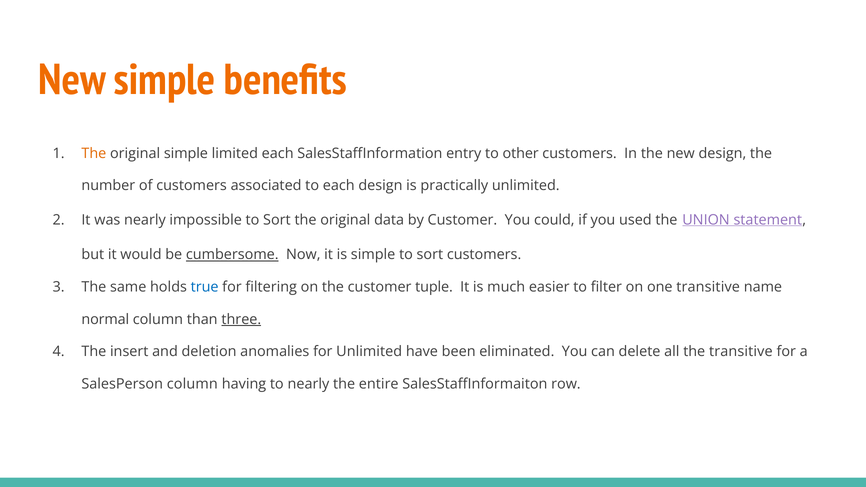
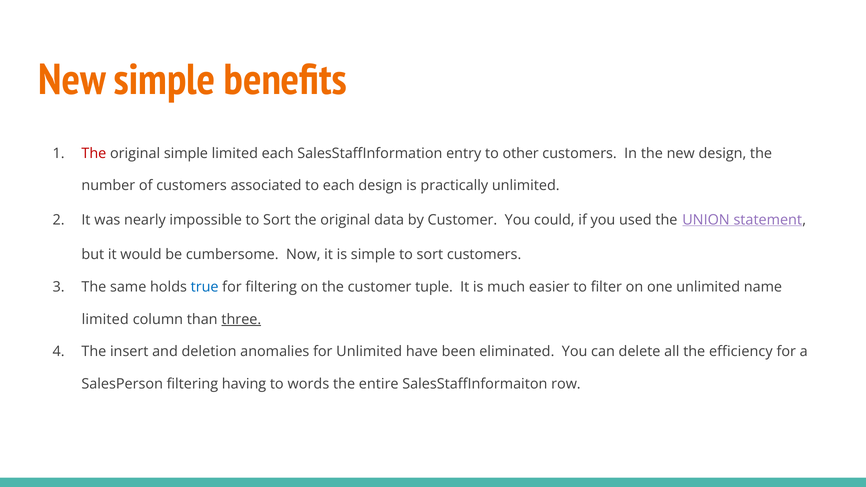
The colour: orange -> red (94, 153)
cumbersome underline: present -> none (232, 255)
one transitive: transitive -> unlimited (708, 287)
normal: normal -> limited (105, 319)
the transitive: transitive -> efficiency (741, 352)
SalesPerson column: column -> filtering (192, 384)
to nearly: nearly -> words (308, 384)
